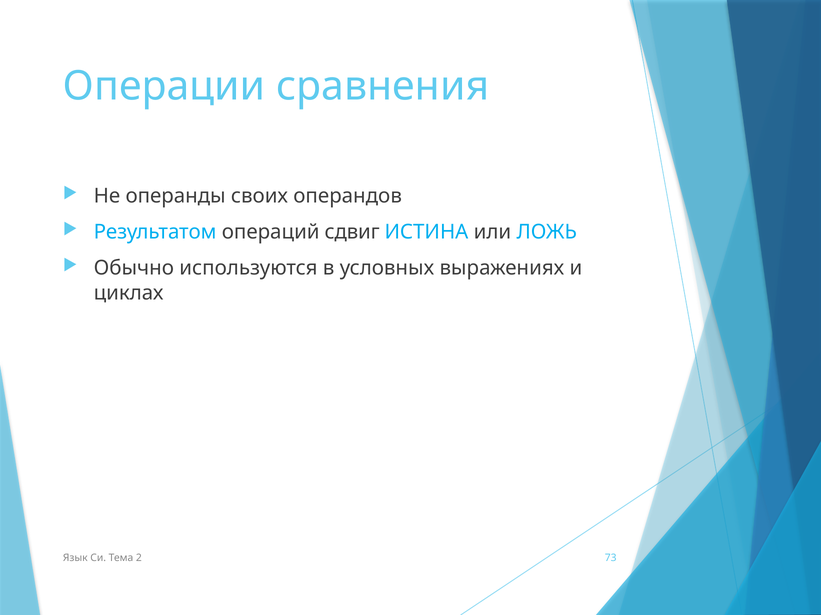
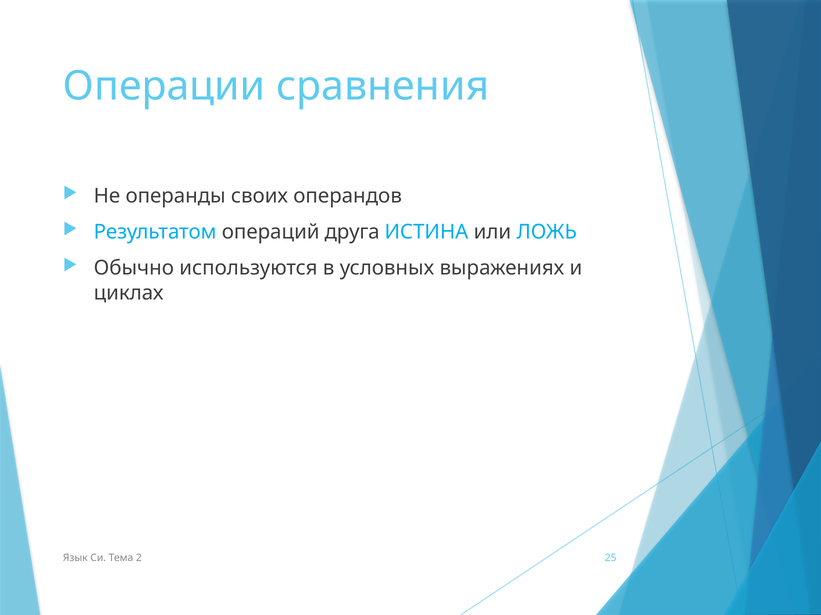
сдвиг: сдвиг -> друга (352, 232)
73: 73 -> 25 (611, 559)
